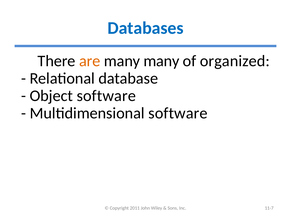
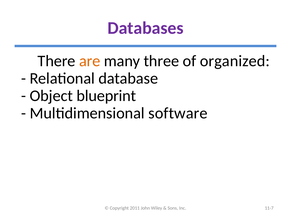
Databases colour: blue -> purple (145, 28)
many many: many -> three (161, 61)
Object software: software -> blueprint (106, 96)
